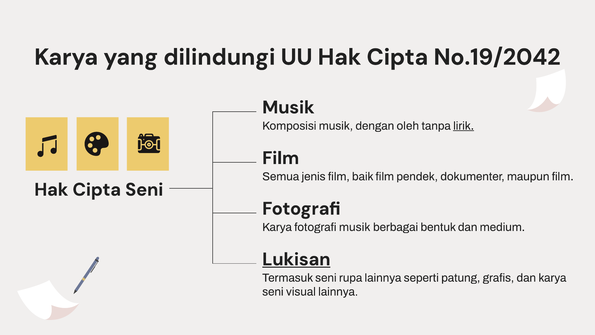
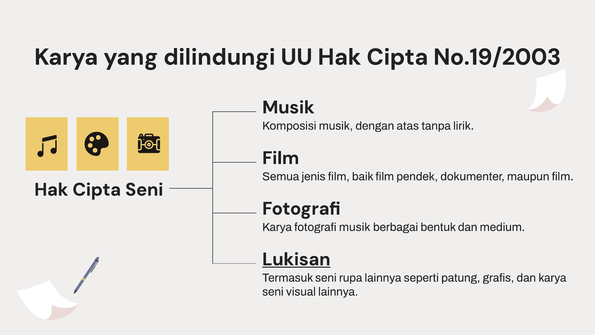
No.19/2042: No.19/2042 -> No.19/2003 (497, 57)
oleh: oleh -> atas (408, 126)
lirik underline: present -> none (464, 126)
